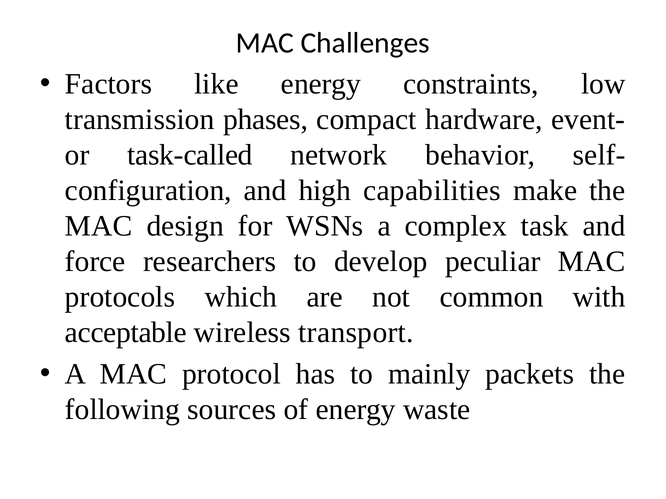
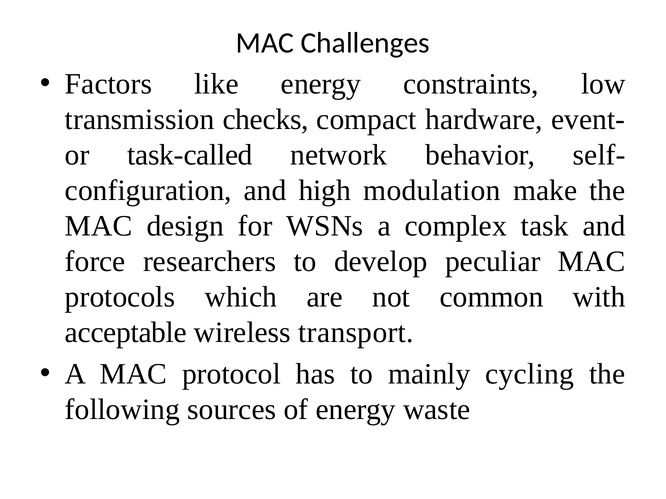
phases: phases -> checks (266, 120)
capabilities: capabilities -> modulation (432, 191)
packets: packets -> cycling (530, 374)
